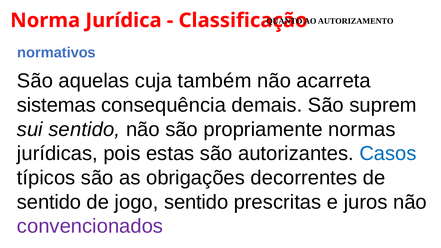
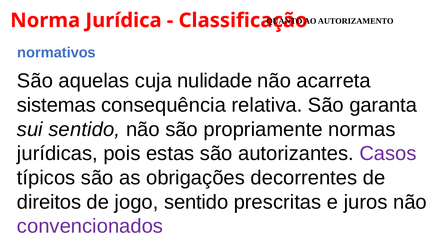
também: também -> nulidade (215, 81)
demais: demais -> relativa (267, 105)
suprem: suprem -> garanta (383, 105)
Casos colour: blue -> purple (388, 154)
sentido: sentido -> direitos (49, 202)
